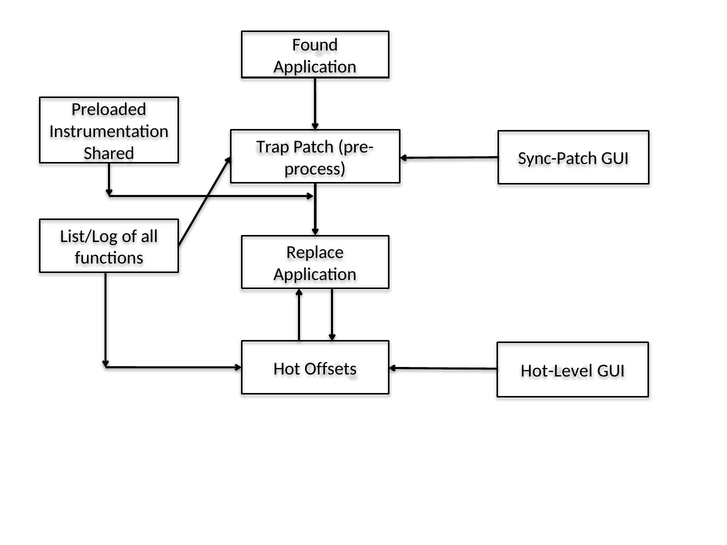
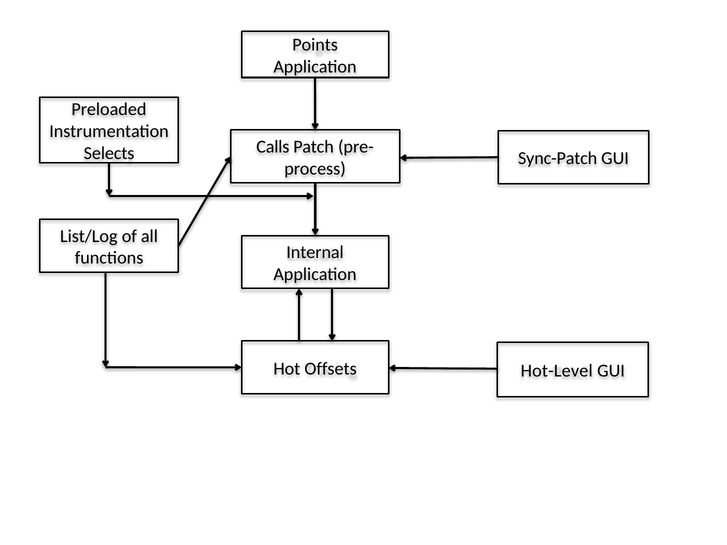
Found: Found -> Points (315, 45)
Trap: Trap -> Calls (273, 147)
Shared: Shared -> Selects (109, 153)
Replace: Replace -> Internal (315, 252)
